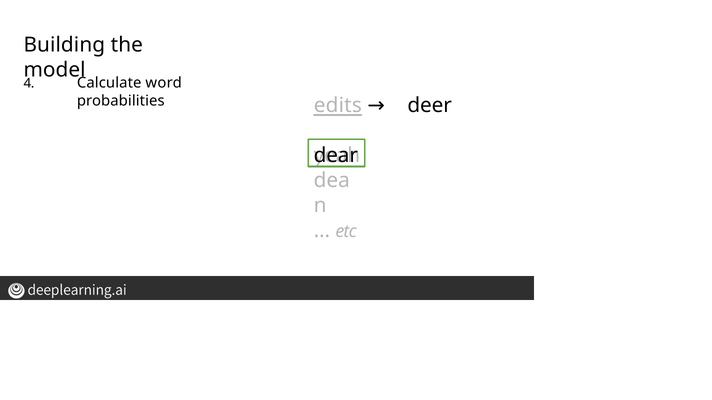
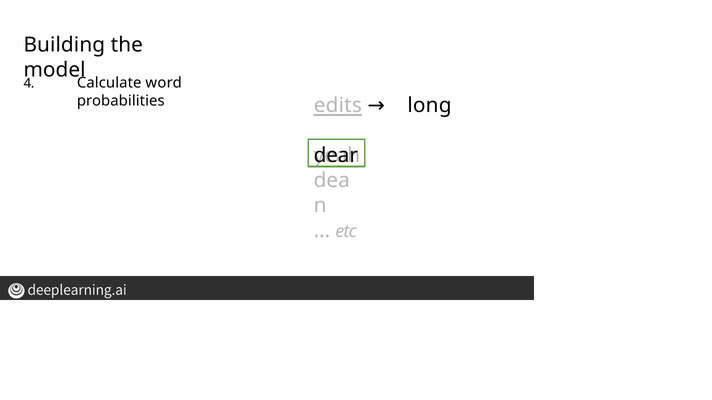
deer: deer -> long (429, 106)
